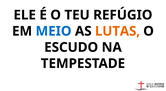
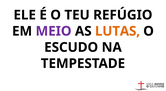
MEIO colour: blue -> purple (54, 31)
